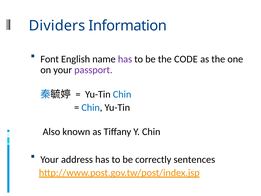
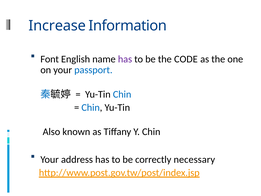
Dividers: Dividers -> Increase (57, 26)
passport colour: purple -> blue (93, 70)
sentences: sentences -> necessary (194, 159)
